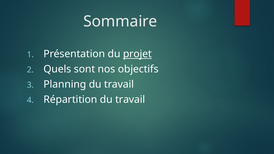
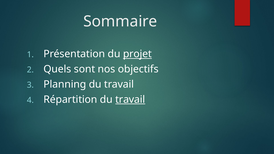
travail underline: none -> present (130, 100)
